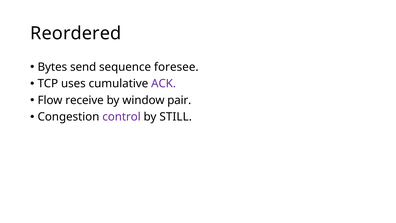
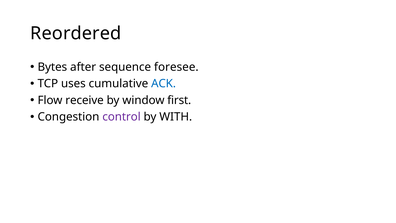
send: send -> after (83, 67)
ACK colour: purple -> blue (164, 84)
pair: pair -> first (179, 100)
STILL: STILL -> WITH (176, 117)
